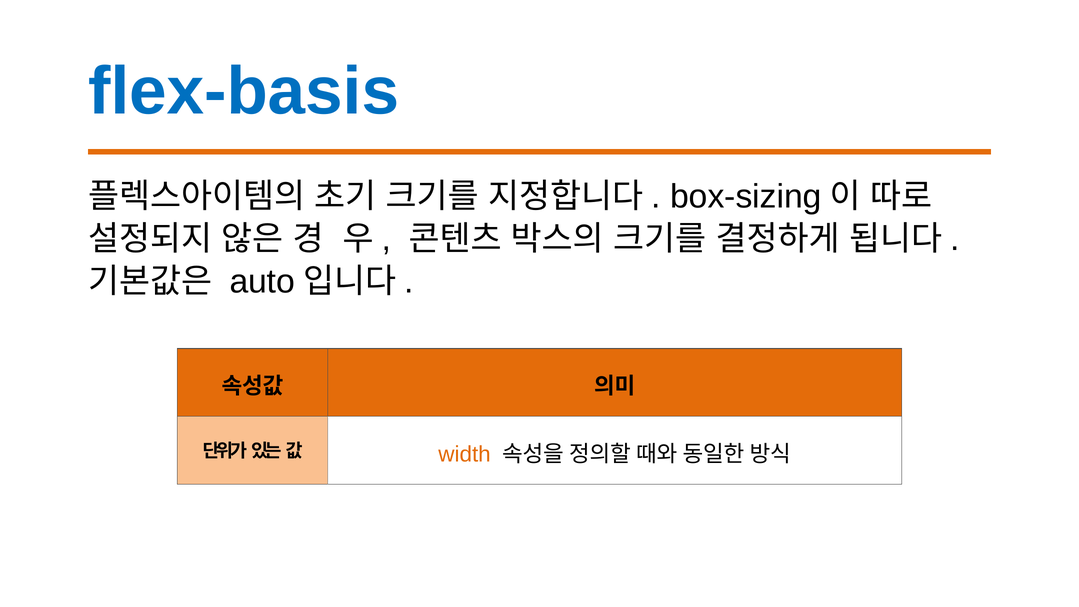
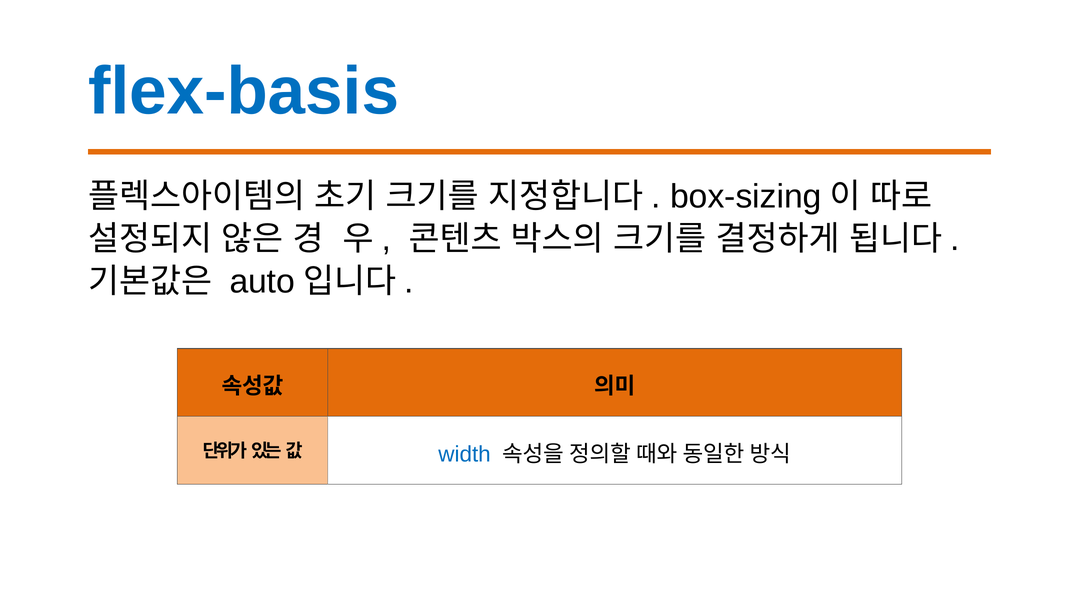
width colour: orange -> blue (465, 454)
